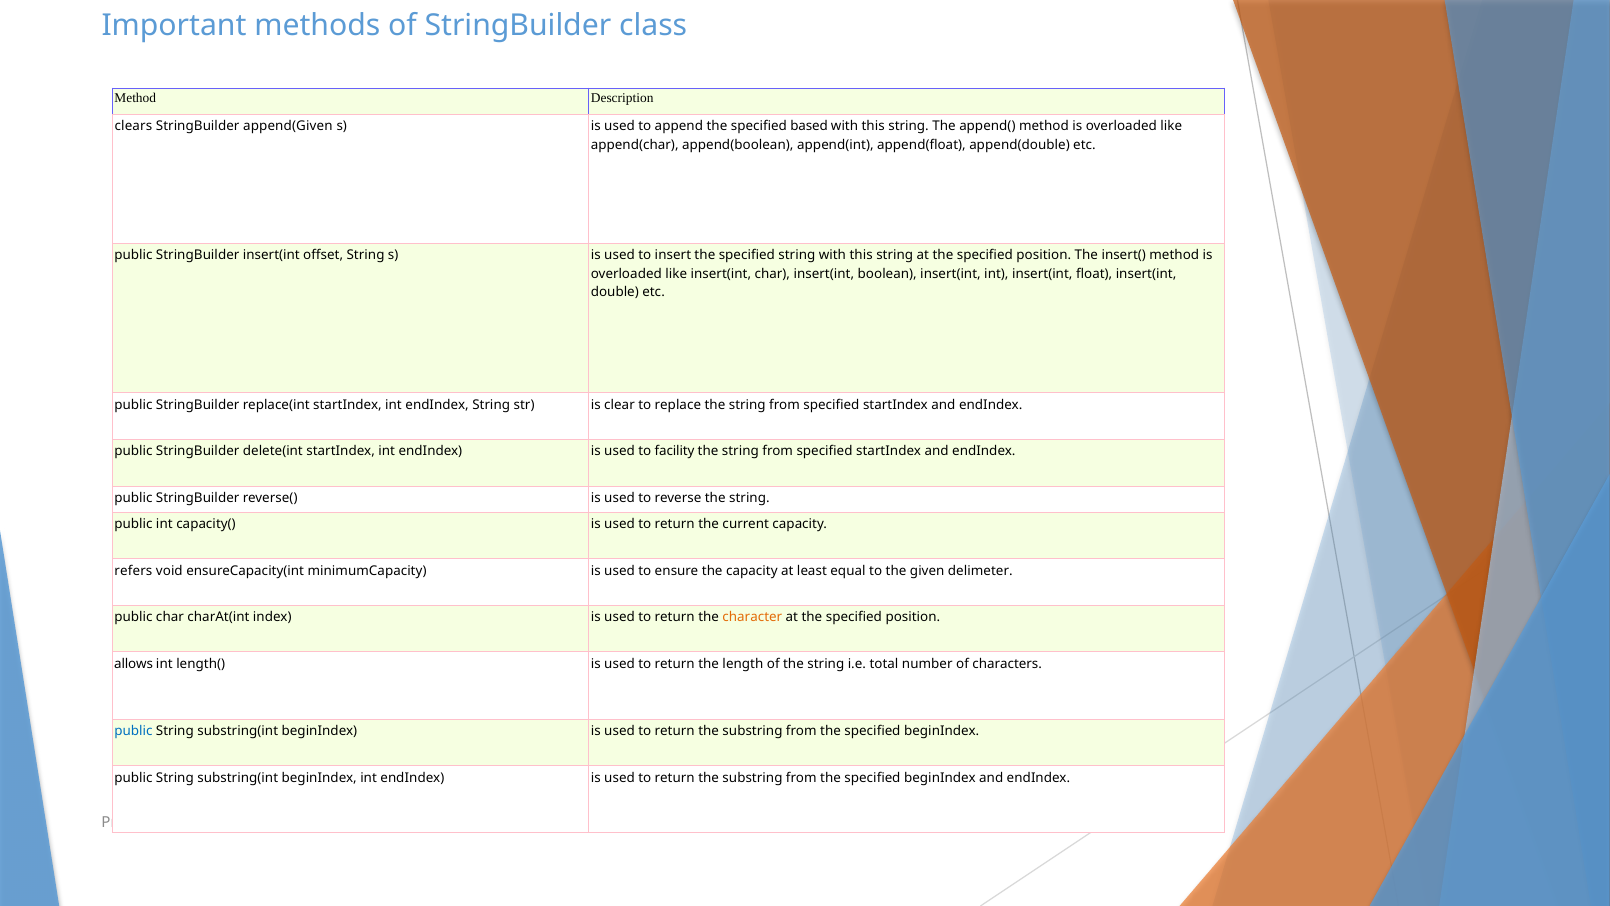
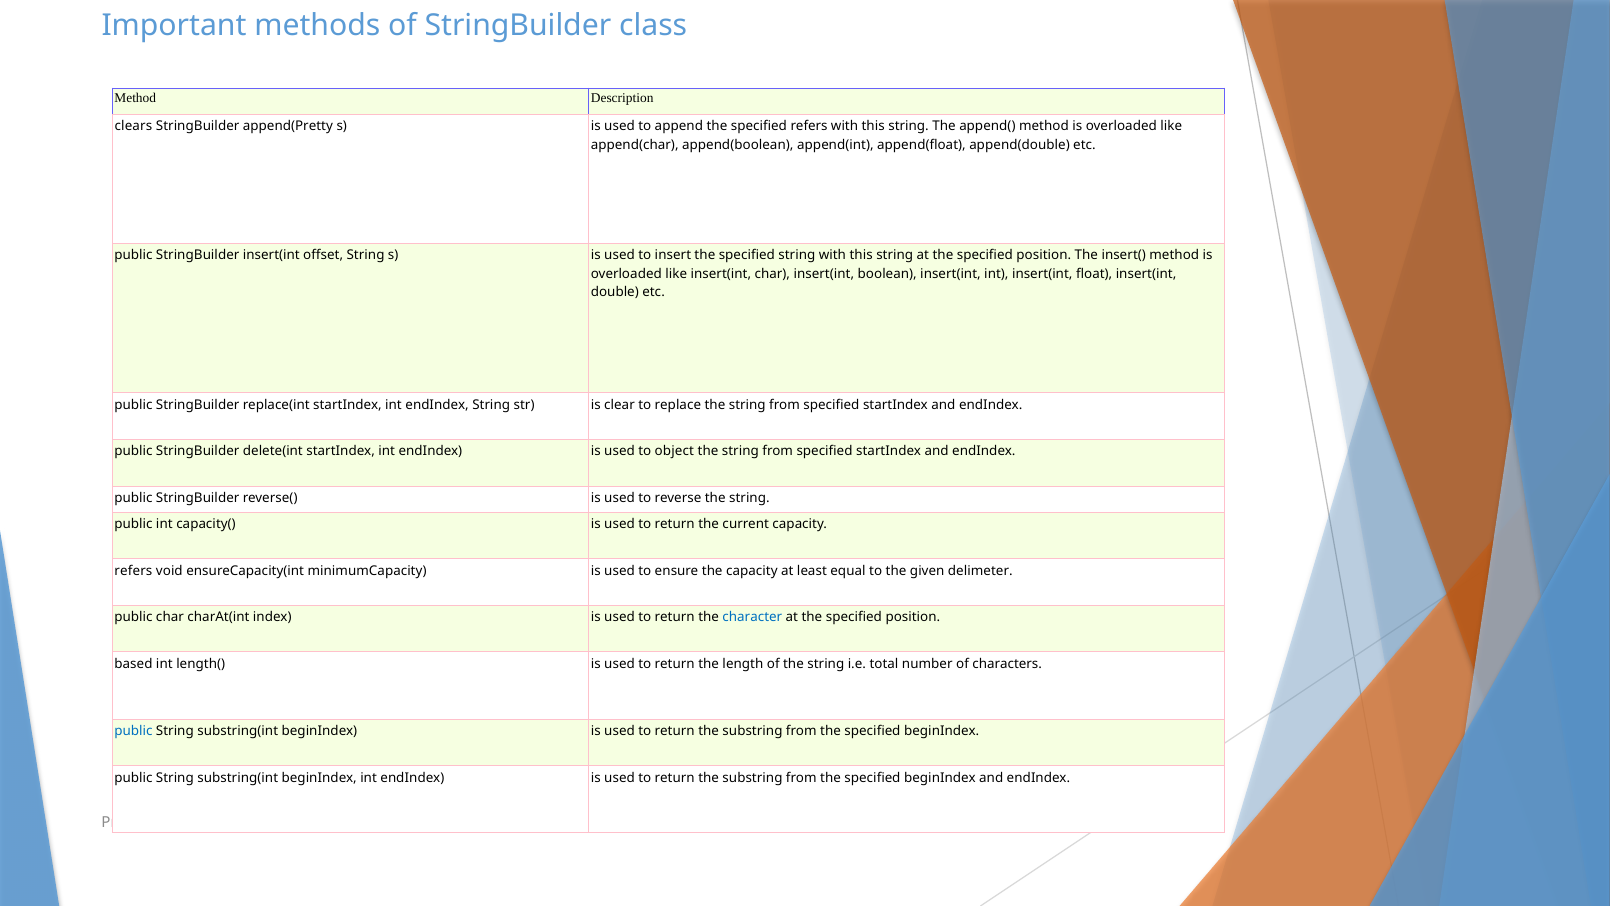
append(Given: append(Given -> append(Pretty (288, 126)
specified based: based -> refers (809, 126)
facility: facility -> object (674, 451)
character colour: orange -> blue (752, 617)
allows: allows -> based (133, 664)
